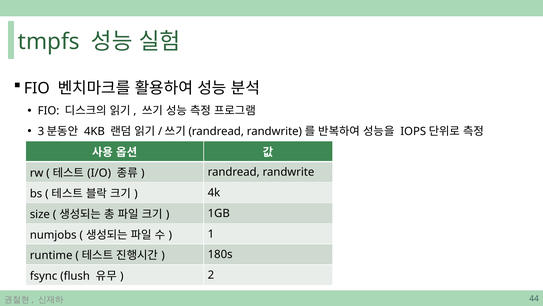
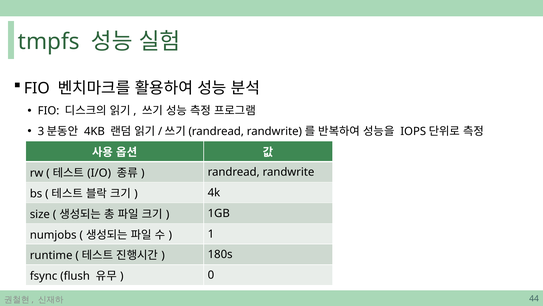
2: 2 -> 0 (211, 275)
